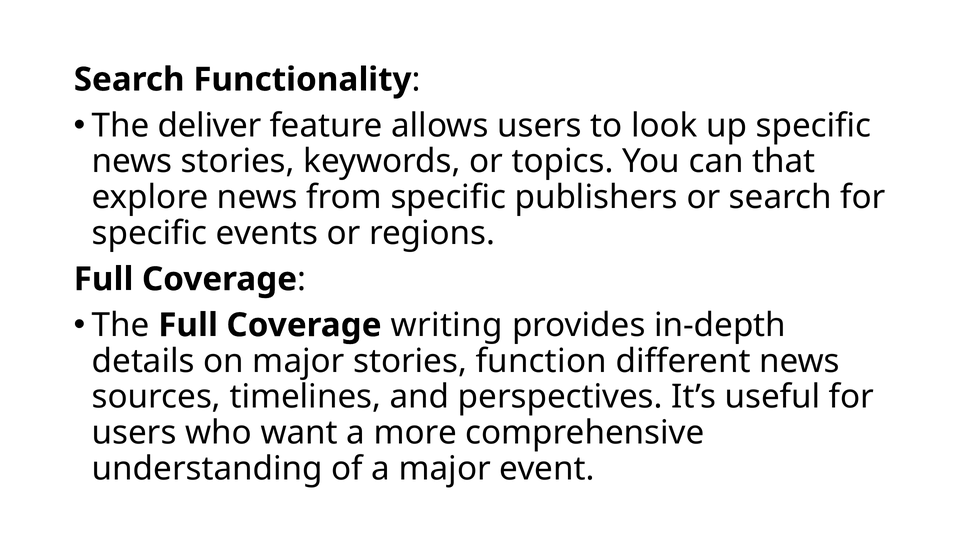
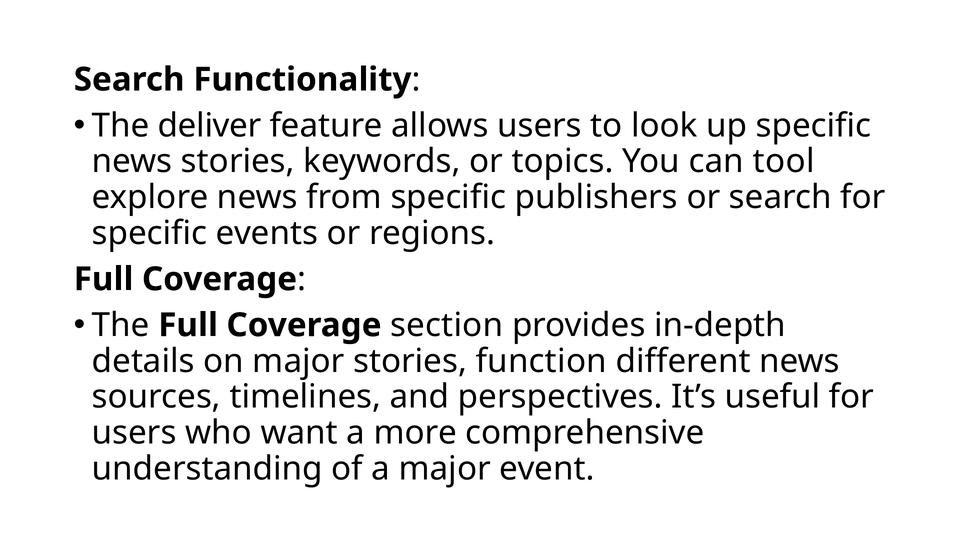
that: that -> tool (784, 161)
writing: writing -> section (447, 325)
